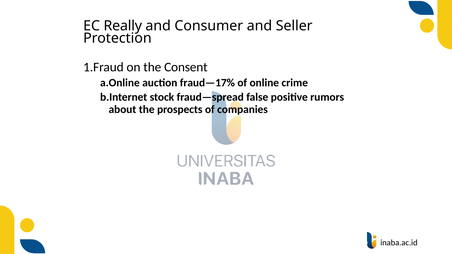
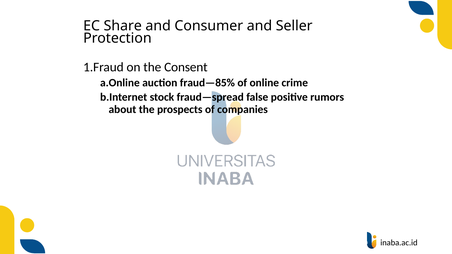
Really: Really -> Share (123, 26)
fraud—17%: fraud—17% -> fraud—85% (207, 83)
